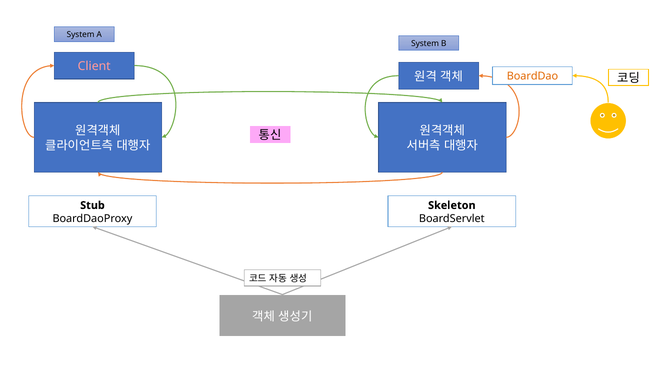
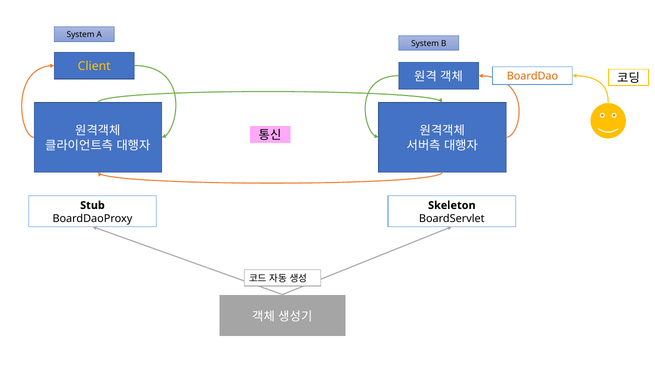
Client colour: pink -> yellow (94, 67)
